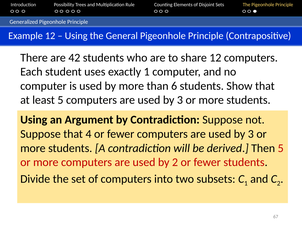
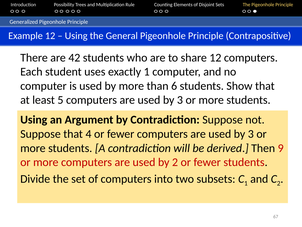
Then 5: 5 -> 9 (281, 148)
